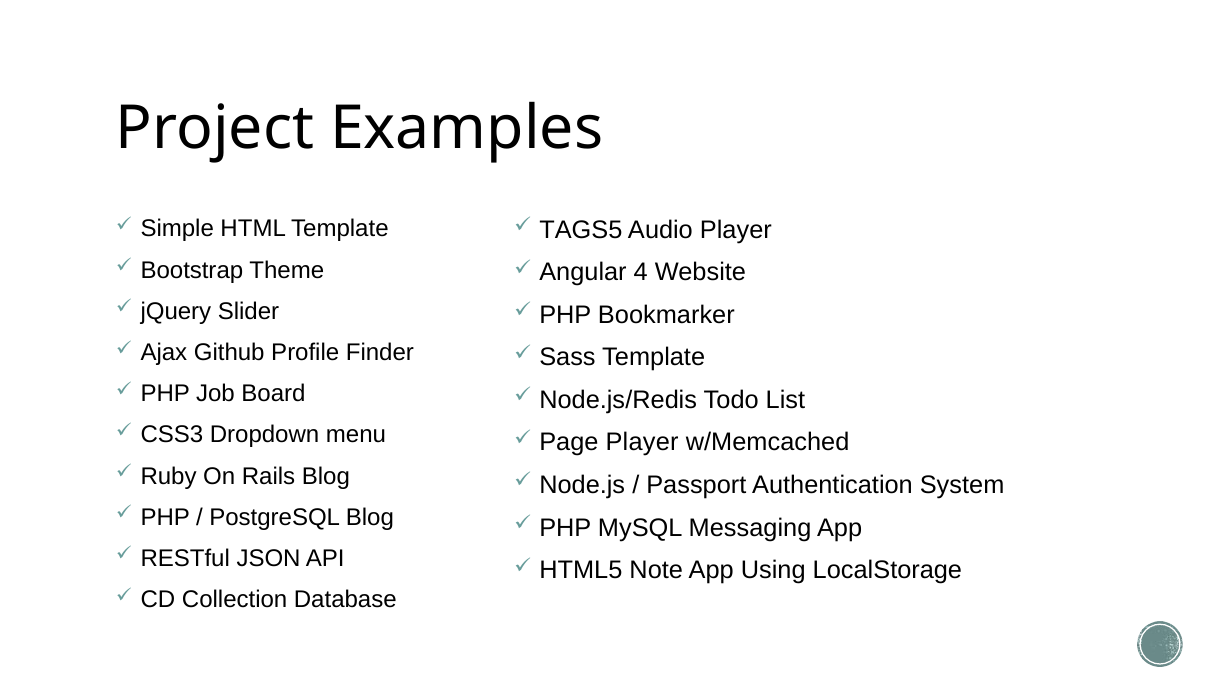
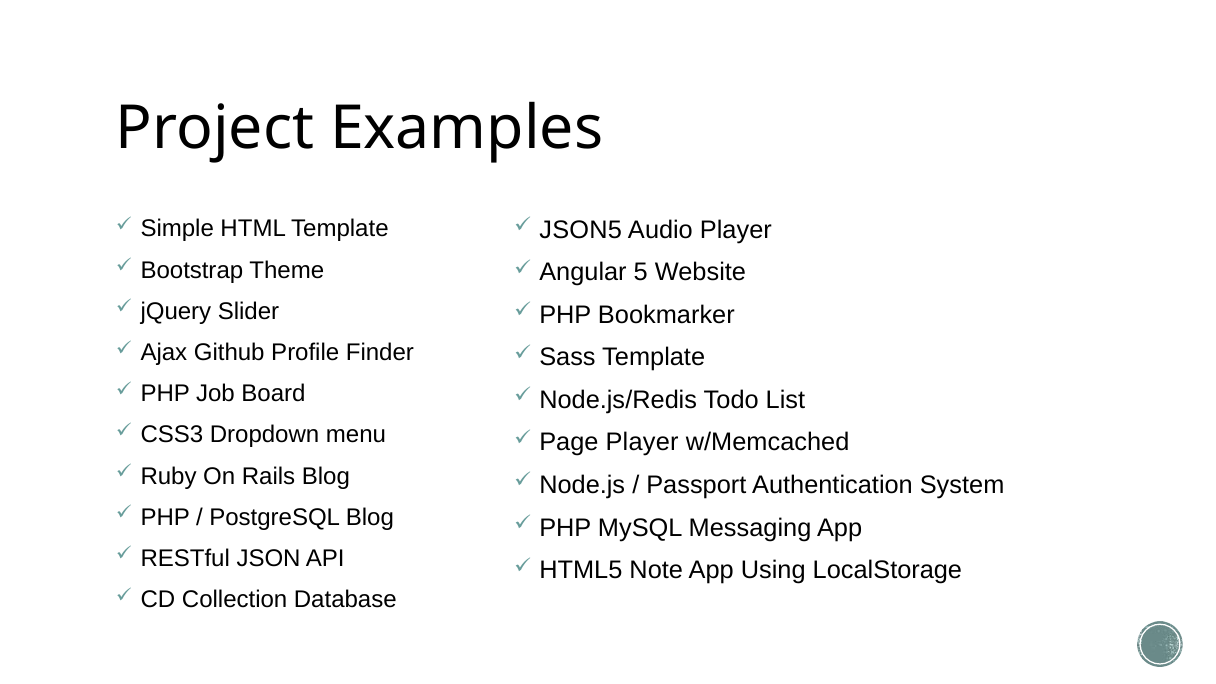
TAGS5: TAGS5 -> JSON5 (581, 230)
4: 4 -> 5 (641, 272)
